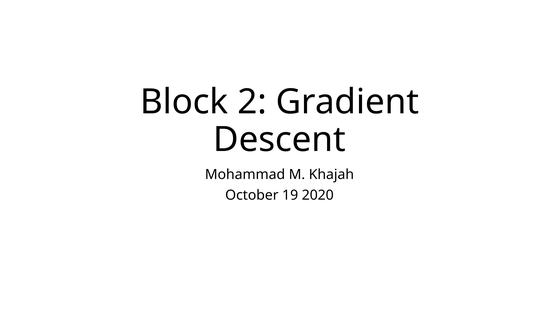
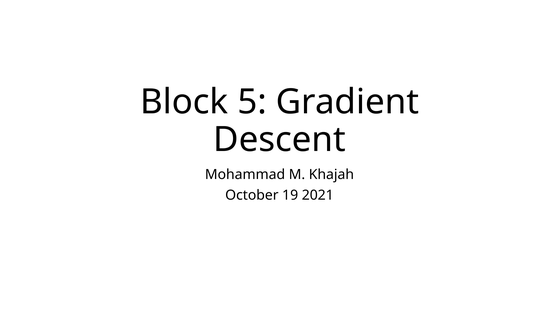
2: 2 -> 5 (252, 102)
2020: 2020 -> 2021 (318, 196)
